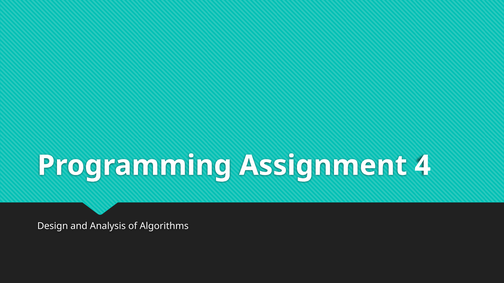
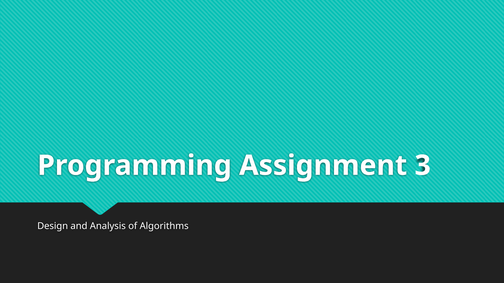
4: 4 -> 3 (423, 166)
